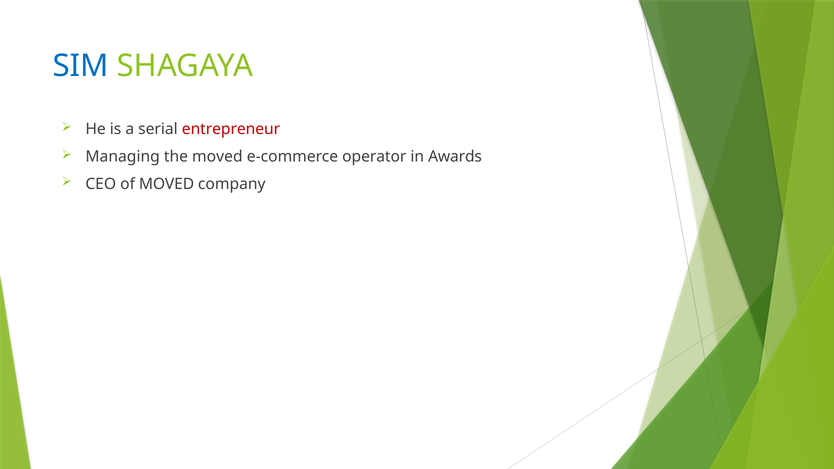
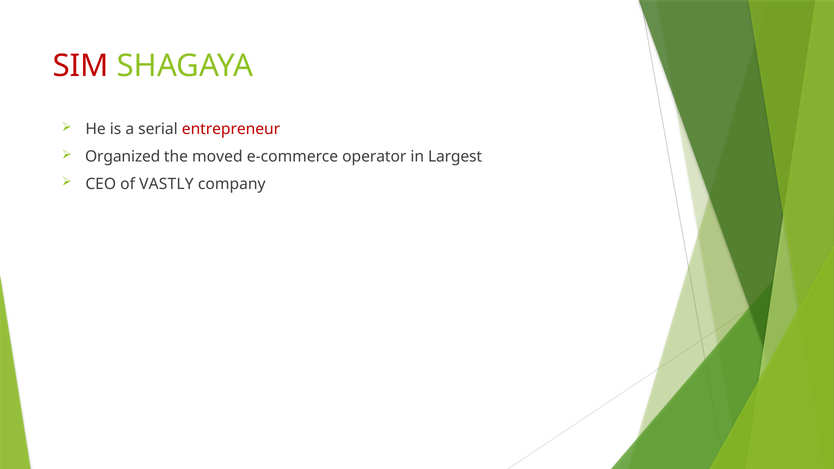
SIM colour: blue -> red (81, 66)
Managing: Managing -> Organized (123, 157)
Awards: Awards -> Largest (455, 157)
of MOVED: MOVED -> VASTLY (166, 184)
